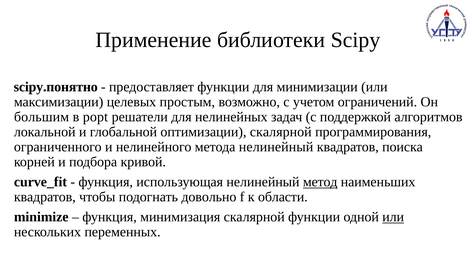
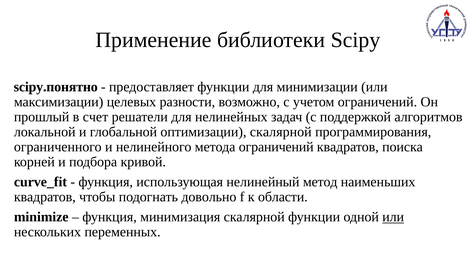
простым: простым -> разности (187, 102)
большим: большим -> прошлый (42, 117)
popt: popt -> счет (96, 117)
метода нелинейный: нелинейный -> ограничений (276, 147)
метод underline: present -> none (320, 182)
